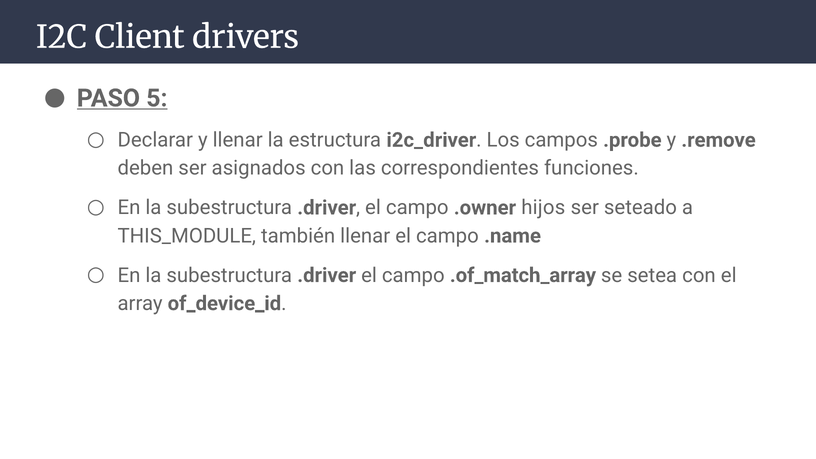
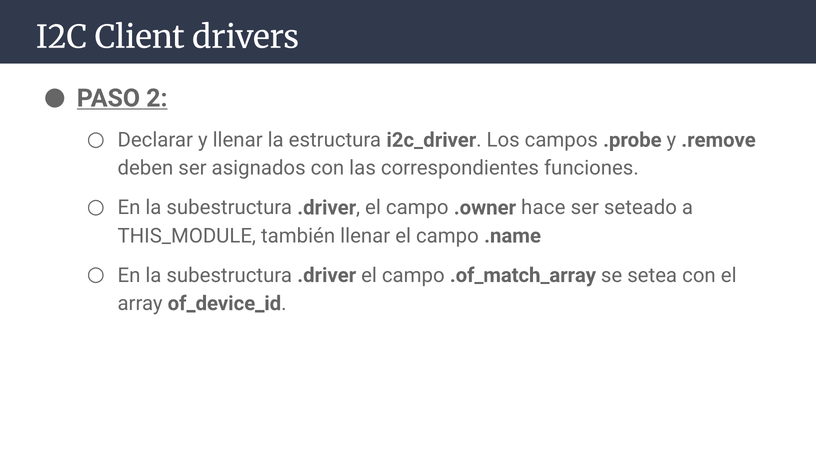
5: 5 -> 2 (157, 98)
hijos: hijos -> hace (543, 208)
